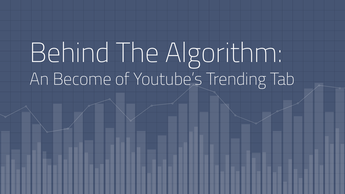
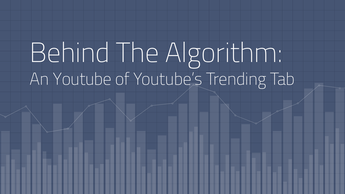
Become: Become -> Youtube (82, 79)
